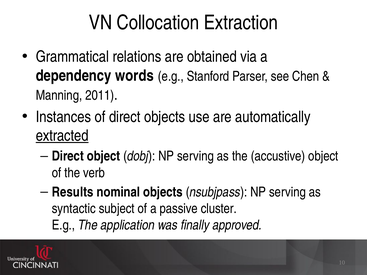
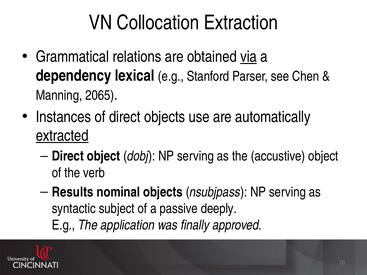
via underline: none -> present (249, 57)
words: words -> lexical (135, 76)
2011: 2011 -> 2065 (100, 95)
cluster: cluster -> deeply (219, 209)
